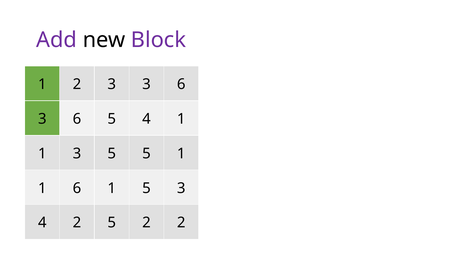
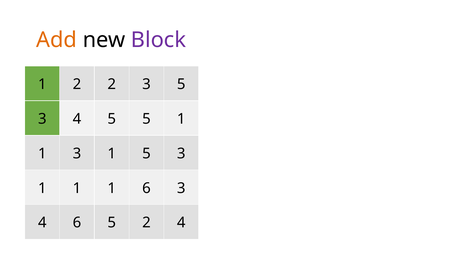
Add colour: purple -> orange (57, 40)
2 3: 3 -> 2 (112, 84)
6: 6 -> 5 (181, 84)
6: 6 -> 4 (77, 119)
5 4: 4 -> 5 (146, 119)
1 3 5: 5 -> 1 (112, 153)
1: 1 -> 3 (181, 153)
6: 6 -> 1 (77, 188)
1 5: 5 -> 6 (146, 188)
4 2: 2 -> 6 (77, 223)
2 2: 2 -> 4 (181, 223)
